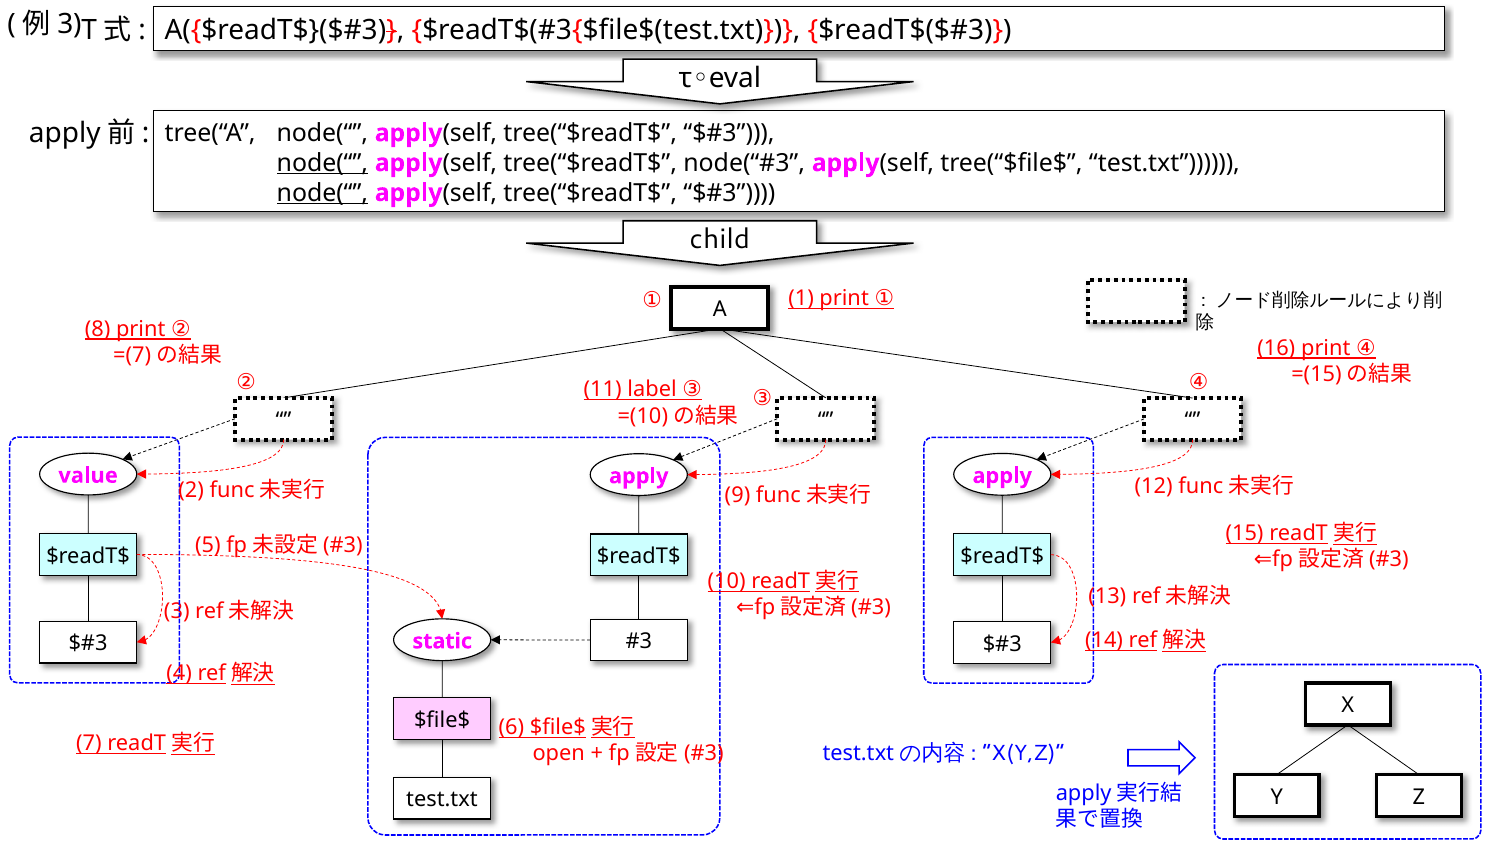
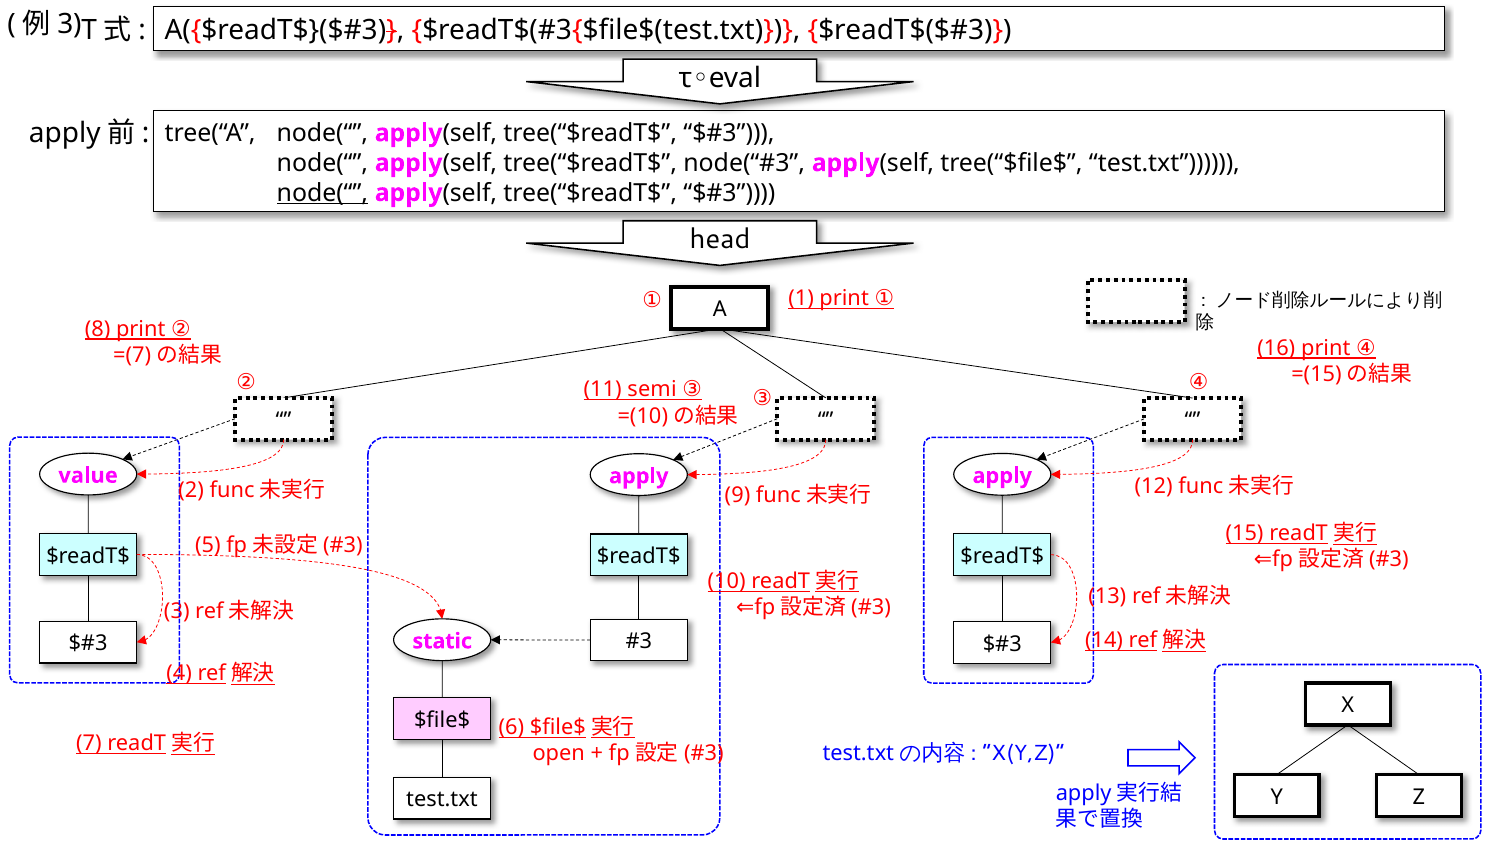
node(“ underline: present -> none (322, 163)
child: child -> head (720, 239)
label: label -> semi (652, 389)
